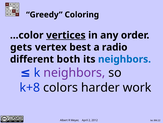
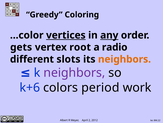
any underline: none -> present (109, 35)
best: best -> root (80, 47)
both: both -> slots (68, 59)
neighbors colour: blue -> orange (124, 59)
k+8: k+8 -> k+6 (30, 87)
harder: harder -> period (100, 87)
